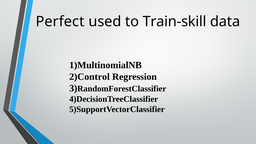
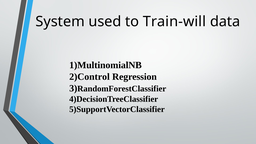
Perfect: Perfect -> System (60, 21)
Train-skill: Train-skill -> Train-will (174, 21)
